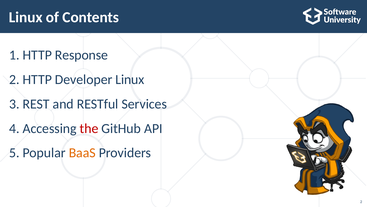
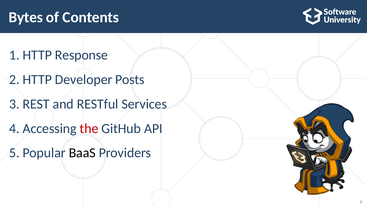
Linux: Linux -> Bytes (26, 17)
Developer Linux: Linux -> Posts (130, 79)
BaaS colour: orange -> black (82, 153)
